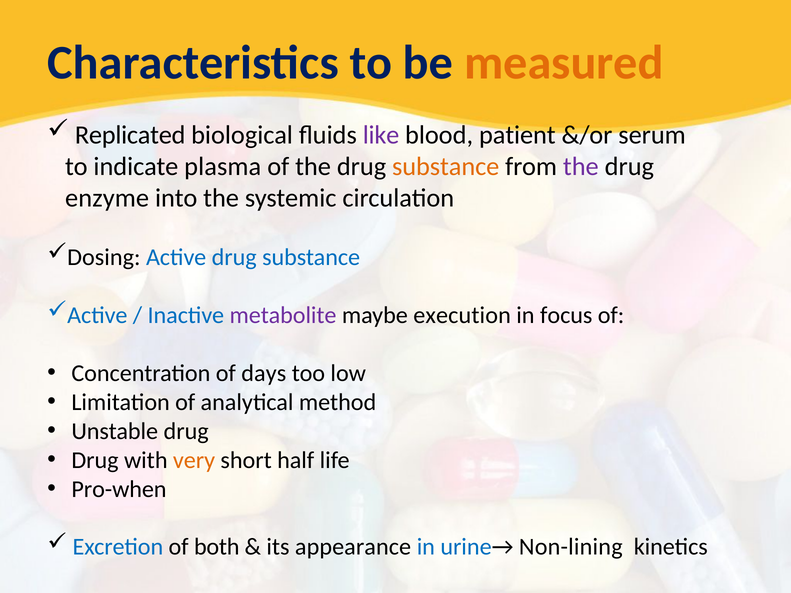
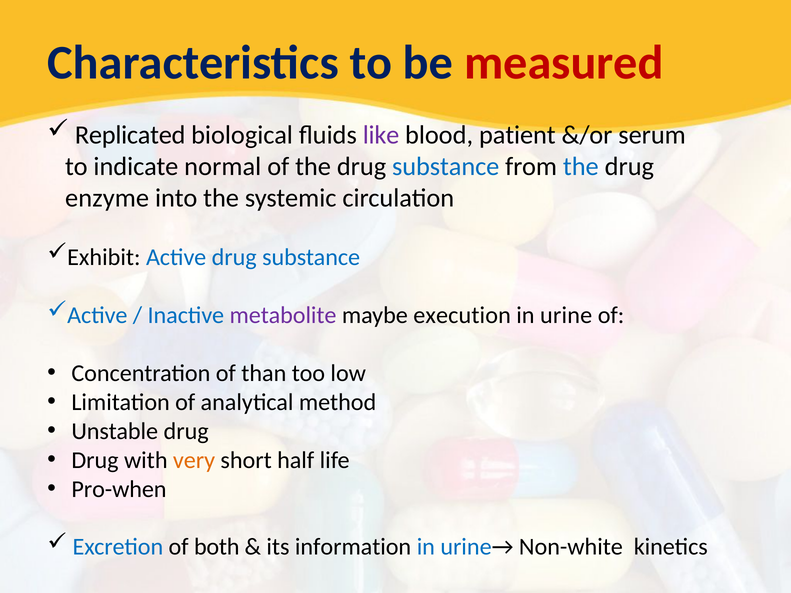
measured colour: orange -> red (564, 63)
plasma: plasma -> normal (223, 167)
substance colour: orange -> blue (446, 167)
the colour: purple -> blue (581, 167)
Dosing: Dosing -> Exhibit (104, 257)
focus: focus -> urine (566, 315)
days: days -> than (264, 373)
appearance: appearance -> information (353, 547)
Non-lining: Non-lining -> Non-white (571, 547)
